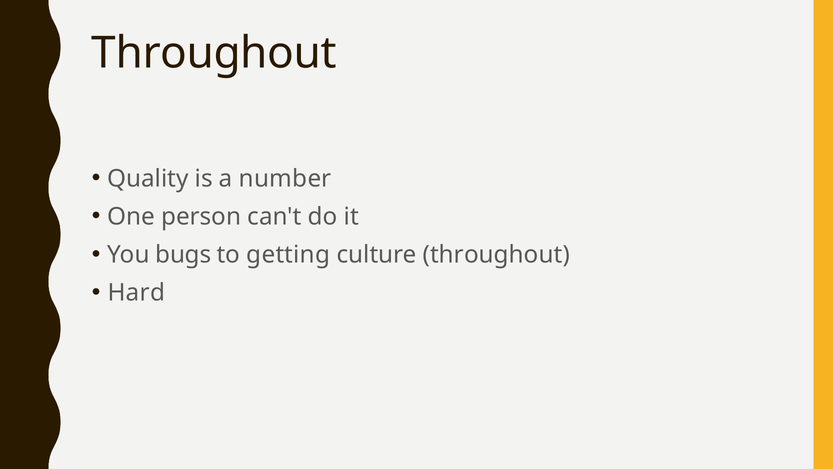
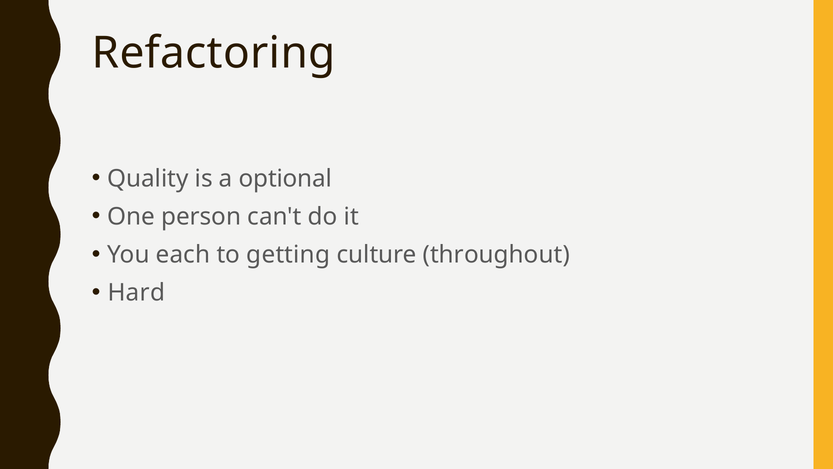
Throughout: Throughout -> Refactoring (214, 53)
number: number -> optional (285, 178)
bugs: bugs -> each (183, 255)
